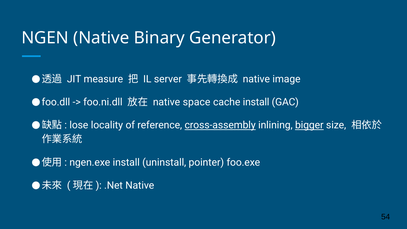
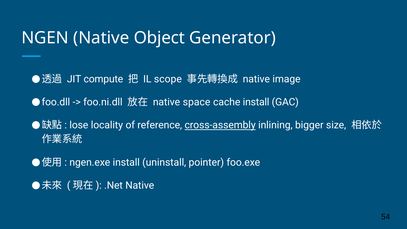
Binary: Binary -> Object (159, 38)
measure: measure -> compute (103, 79)
server: server -> scope (168, 79)
bigger underline: present -> none (309, 125)
